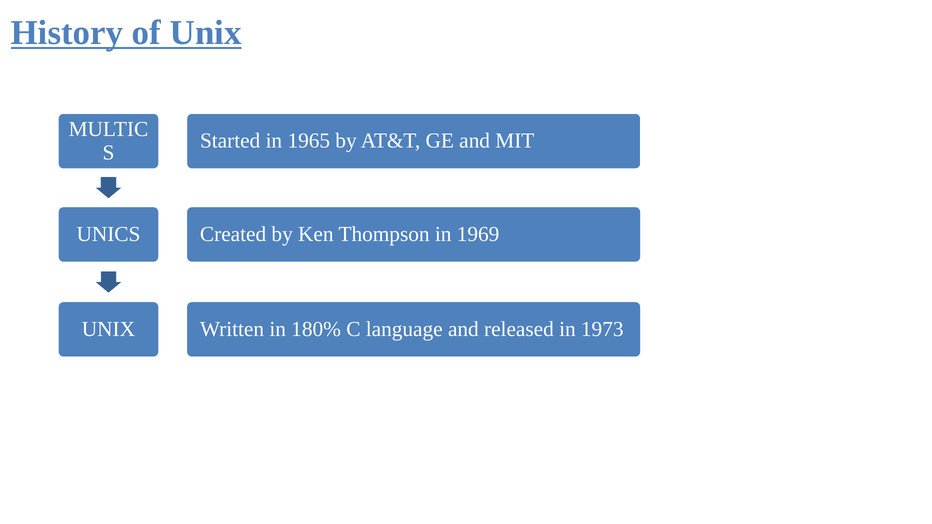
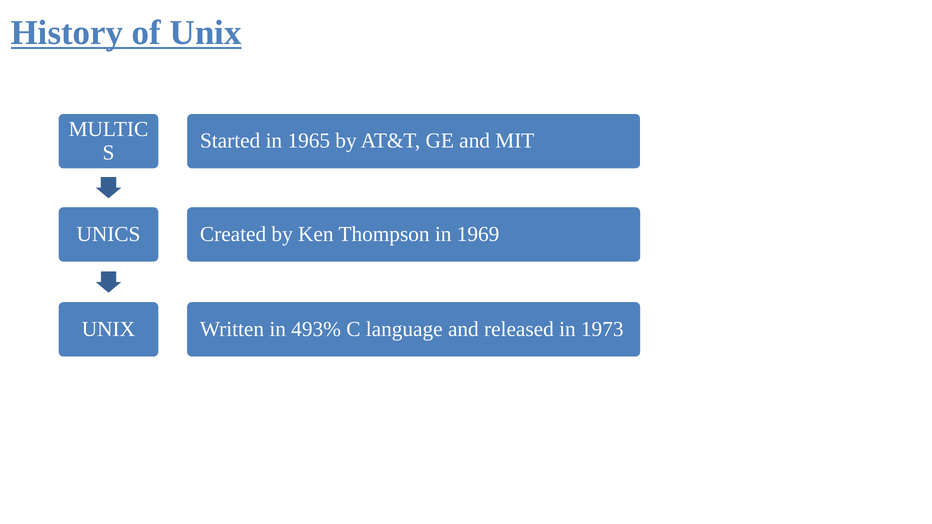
180%: 180% -> 493% (316, 329)
